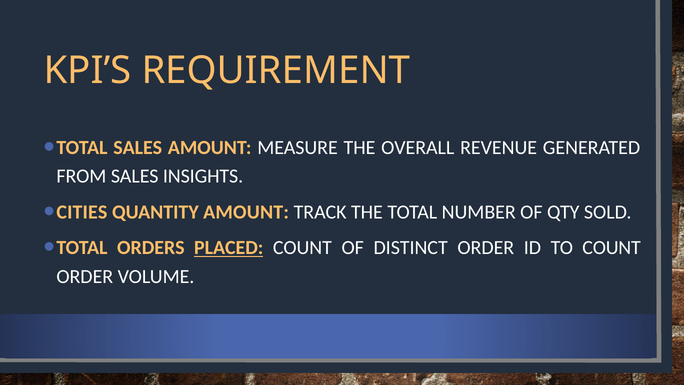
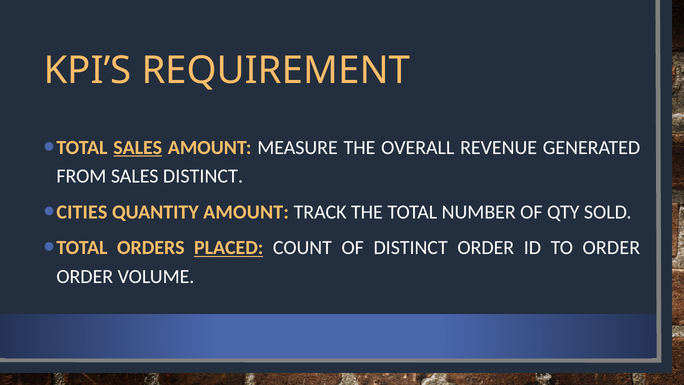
SALES underline: none -> present (138, 147)
SALES INSIGHTS: INSIGHTS -> DISTINCT (203, 176)
TO COUNT: COUNT -> ORDER (611, 248)
